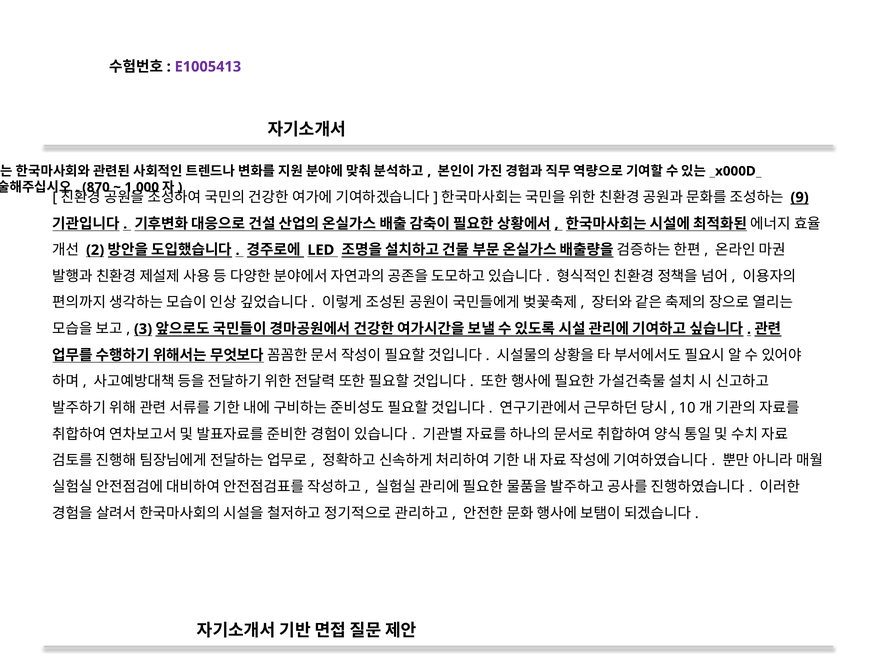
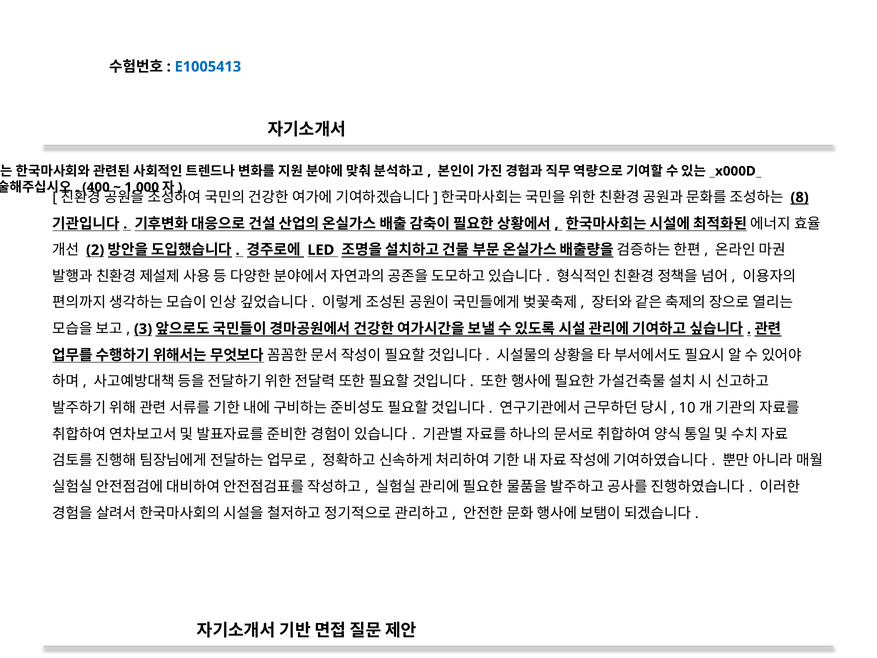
E1005413 colour: purple -> blue (208, 67)
870: 870 -> 400 (96, 187)
9: 9 -> 8 (800, 197)
